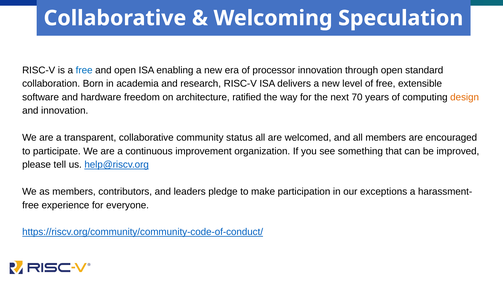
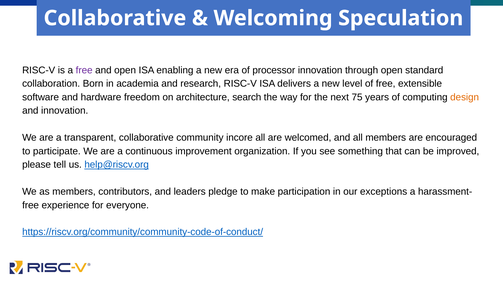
free colour: blue -> purple (84, 70)
ratified: ratified -> search (247, 97)
70: 70 -> 75 (357, 97)
status: status -> incore (239, 138)
